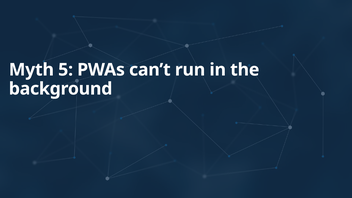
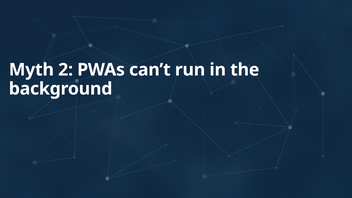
5: 5 -> 2 (66, 70)
